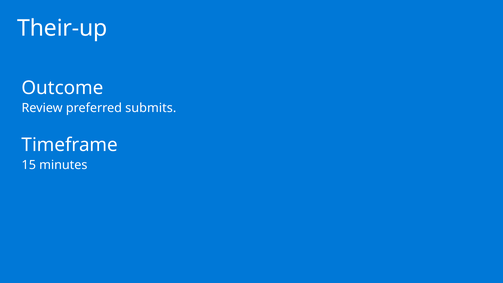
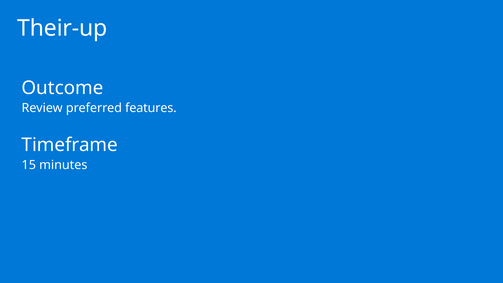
submits: submits -> features (151, 108)
